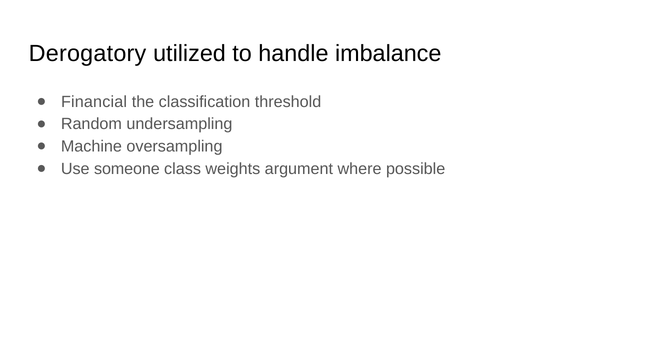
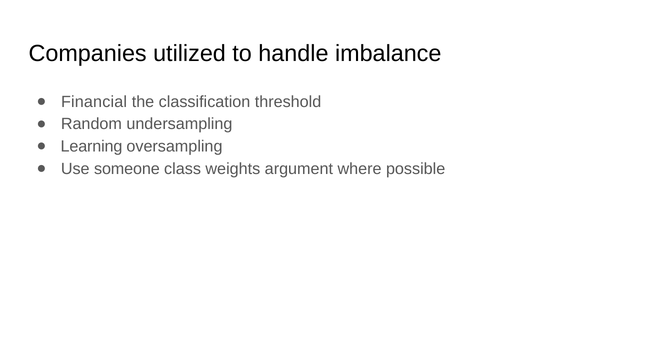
Derogatory: Derogatory -> Companies (88, 54)
Machine: Machine -> Learning (92, 146)
